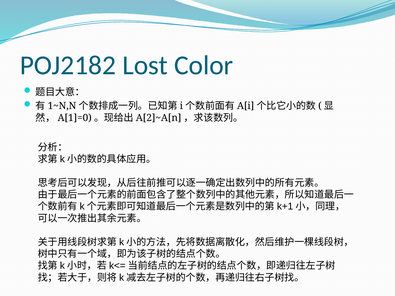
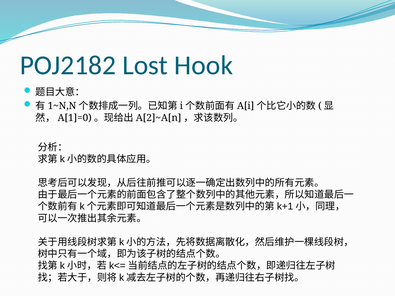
Color: Color -> Hook (204, 65)
